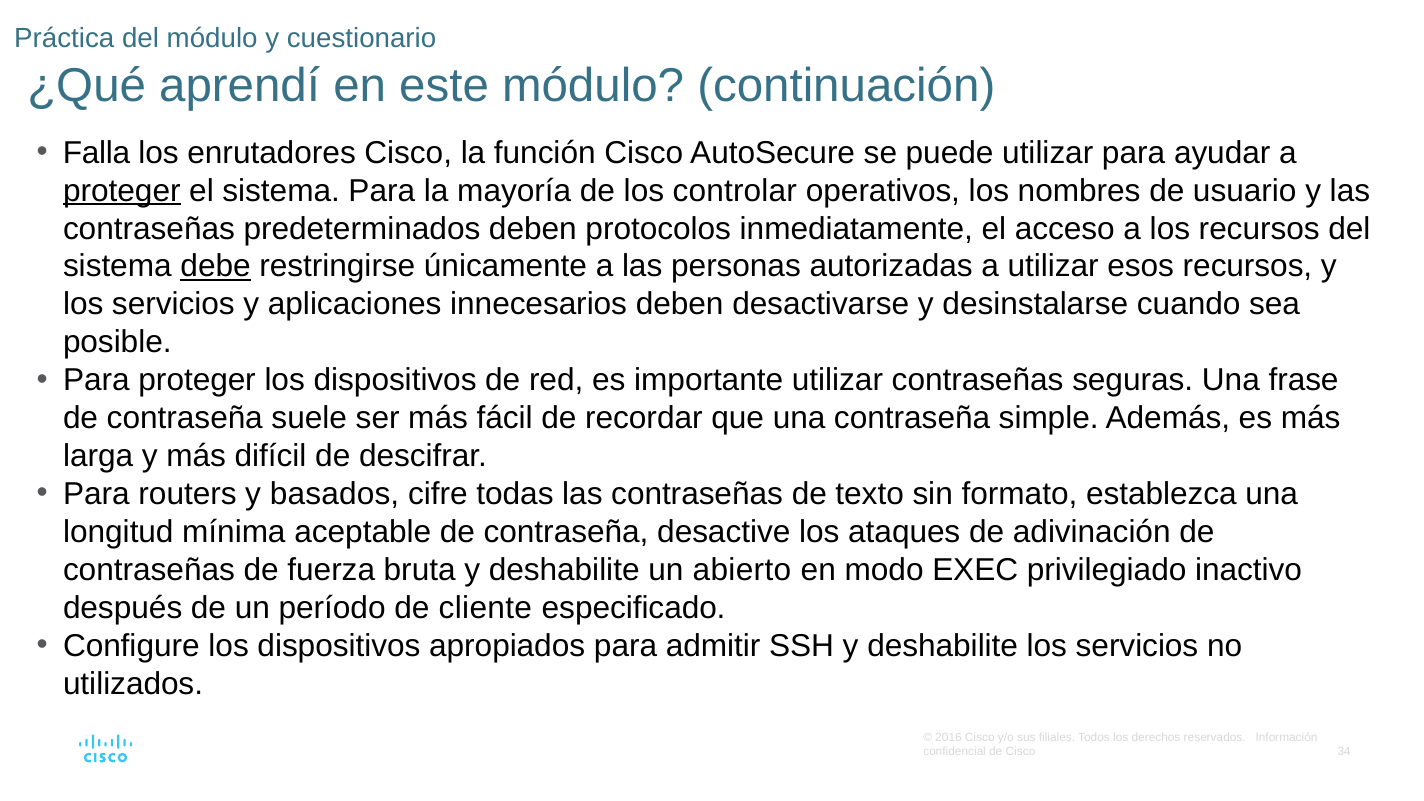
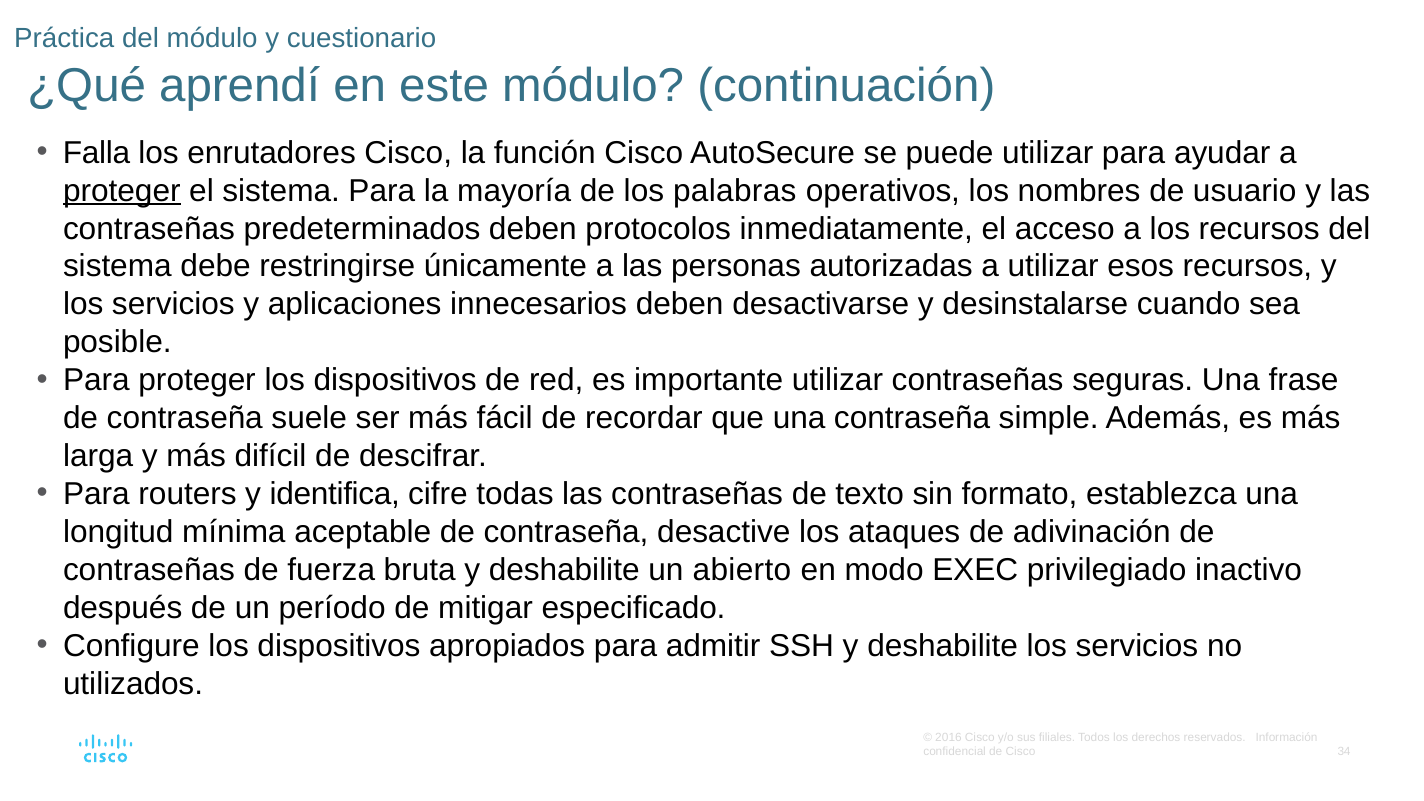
controlar: controlar -> palabras (735, 191)
debe underline: present -> none (216, 267)
basados: basados -> identifica (335, 494)
cliente: cliente -> mitigar (486, 608)
